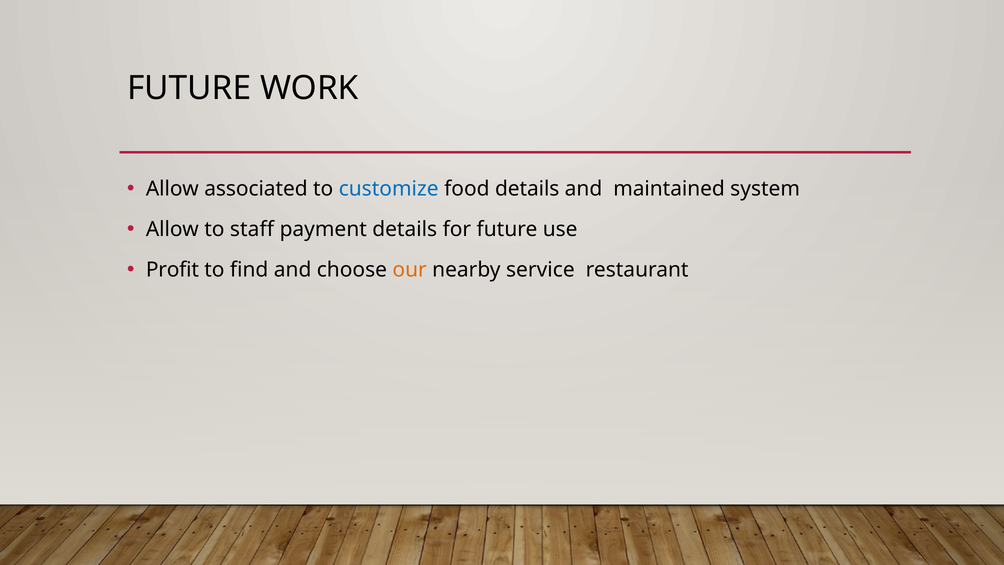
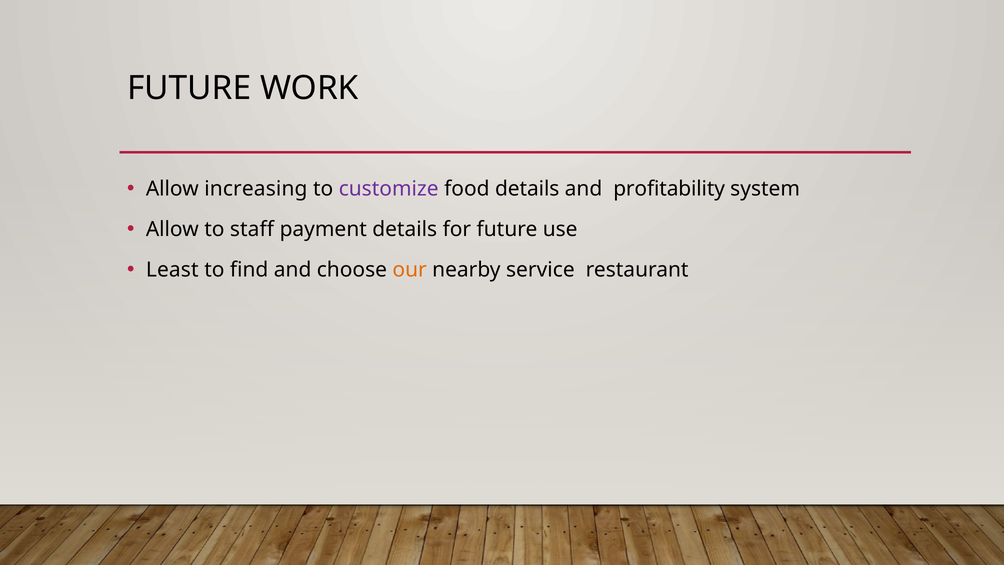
associated: associated -> increasing (256, 189)
customize colour: blue -> purple (389, 189)
maintained: maintained -> profitability (669, 189)
Profit: Profit -> Least (172, 270)
